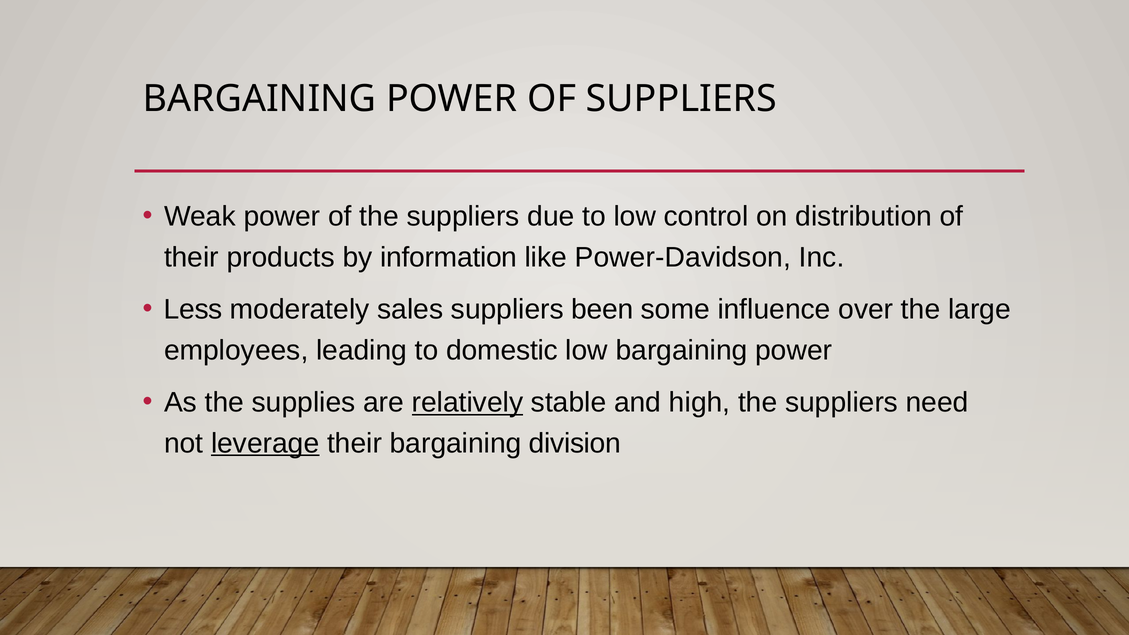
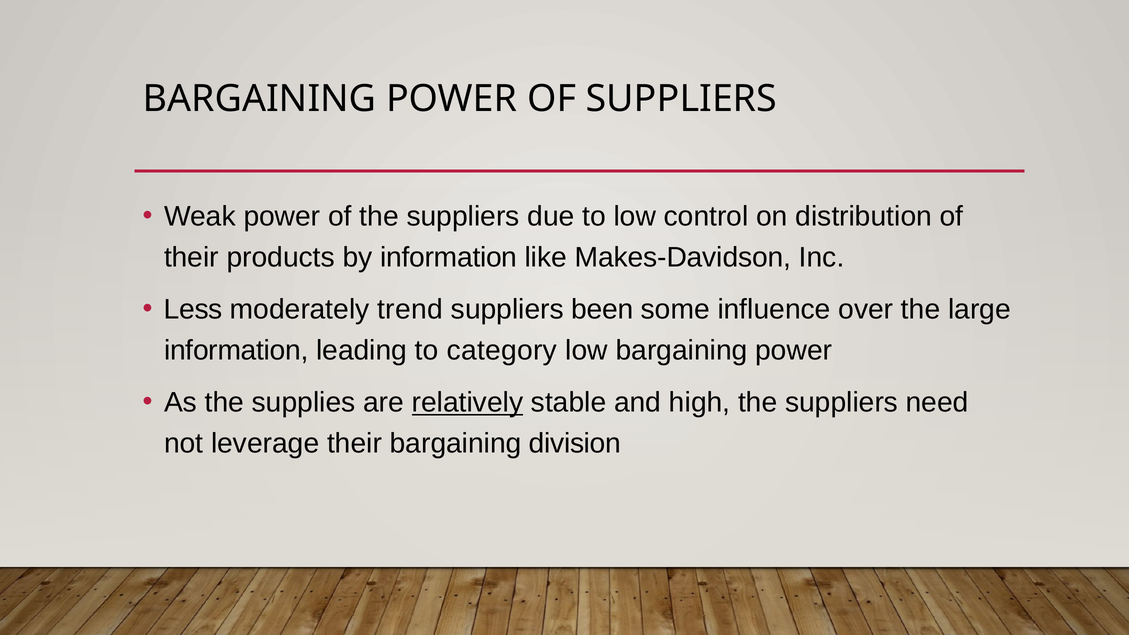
Power-Davidson: Power-Davidson -> Makes-Davidson (683, 257)
sales: sales -> trend (410, 310)
employees: employees -> information (236, 350)
domestic: domestic -> category (502, 350)
leverage underline: present -> none (265, 443)
